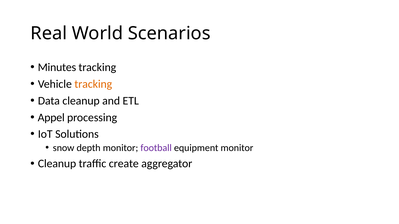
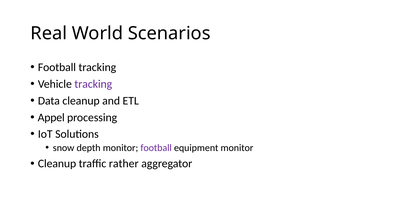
Minutes: Minutes -> Football (57, 67)
tracking colour: orange -> purple (93, 84)
create: create -> rather (124, 164)
